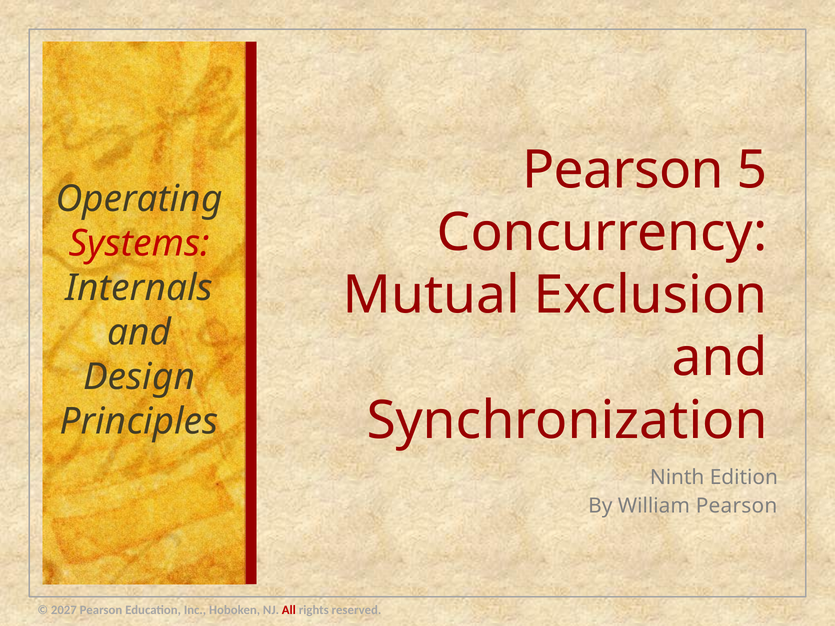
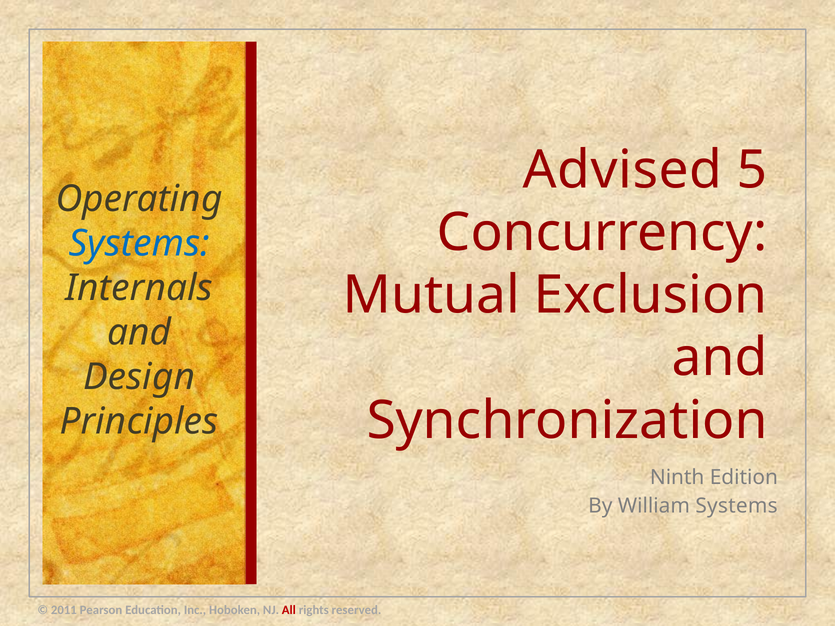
Pearson: Pearson -> Advised (622, 170)
Systems colour: red -> blue (139, 243)
William Pearson: Pearson -> Systems (737, 506)
2027: 2027 -> 2011 (64, 610)
